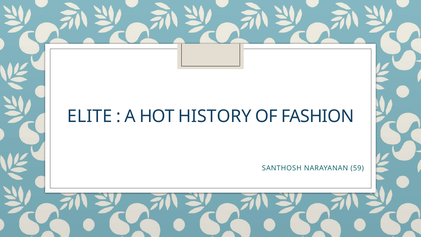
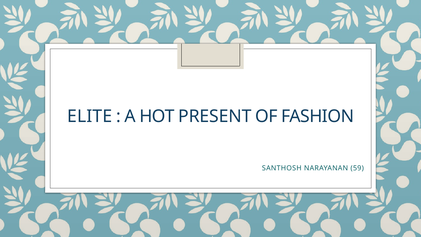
HISTORY: HISTORY -> PRESENT (215, 116)
